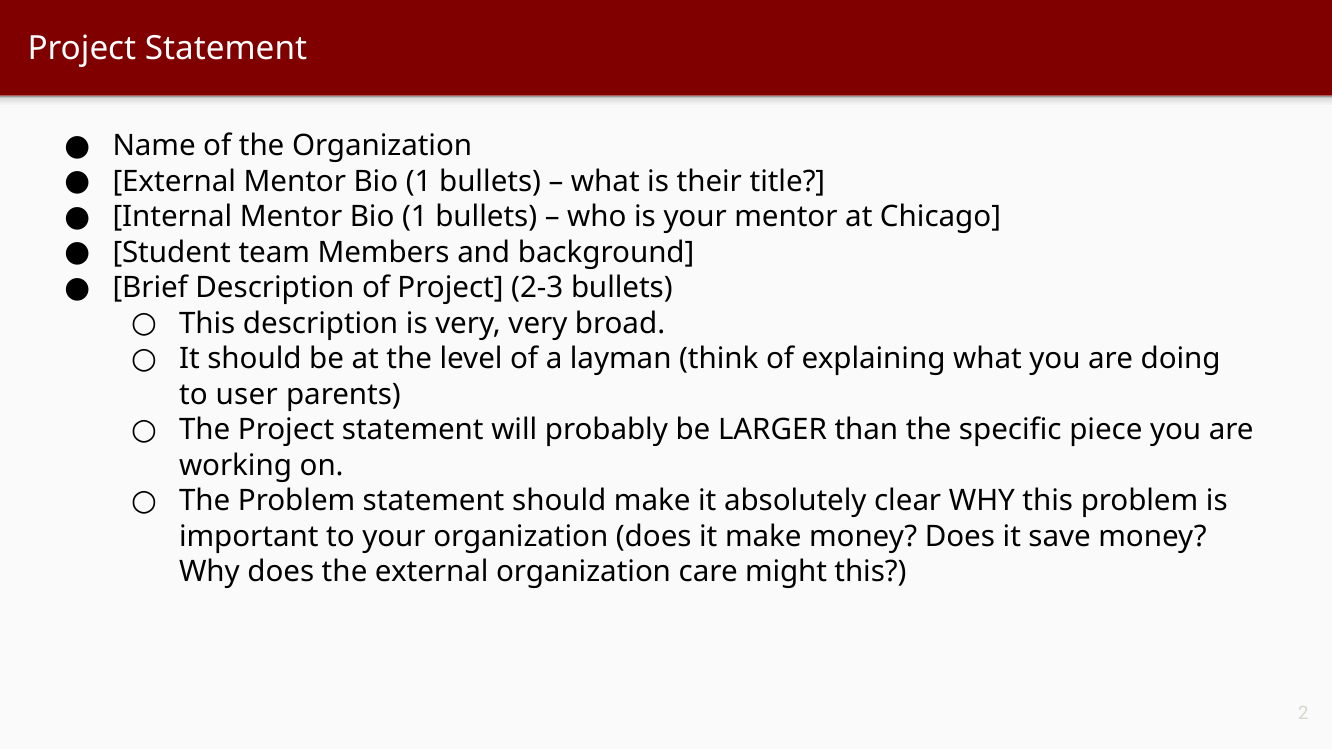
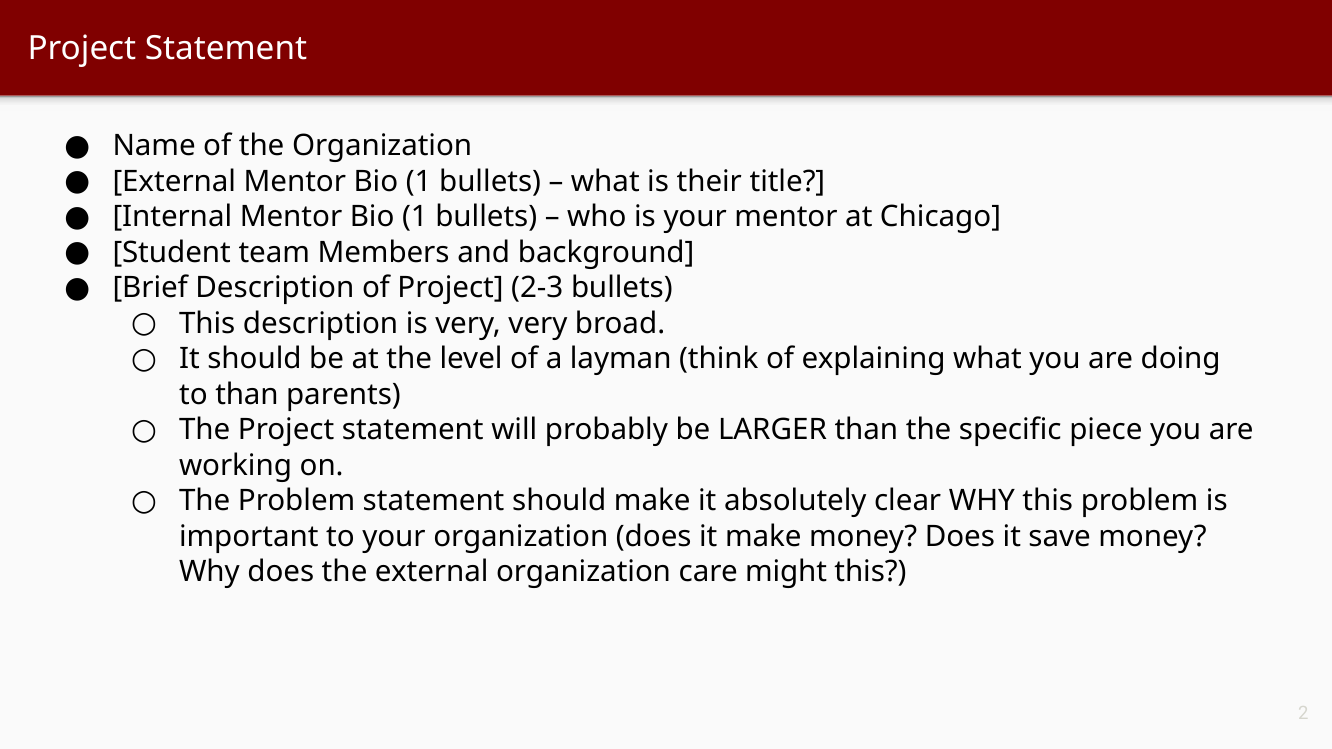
to user: user -> than (247, 395)
